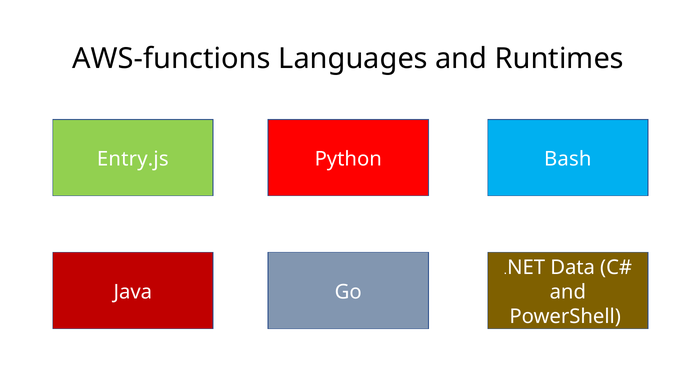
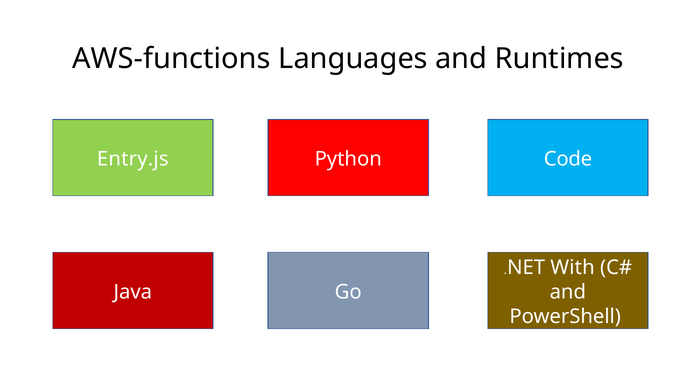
Bash: Bash -> Code (568, 159)
Data: Data -> With (573, 267)
